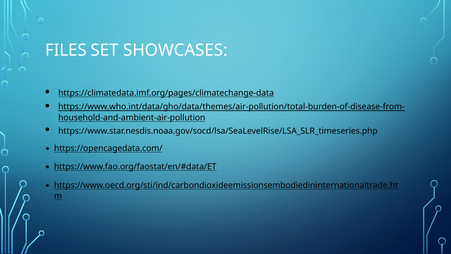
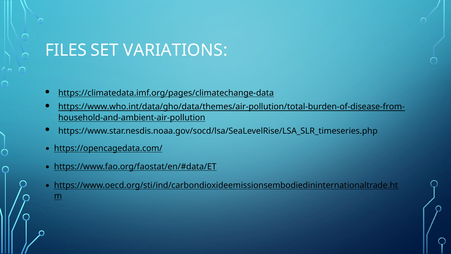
SHOWCASES: SHOWCASES -> VARIATIONS (175, 50)
